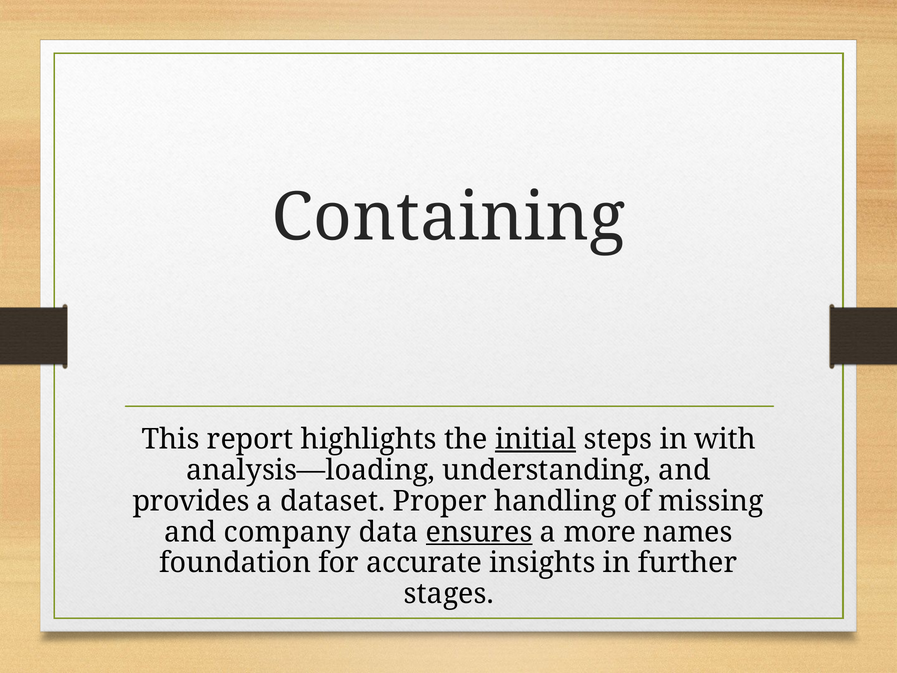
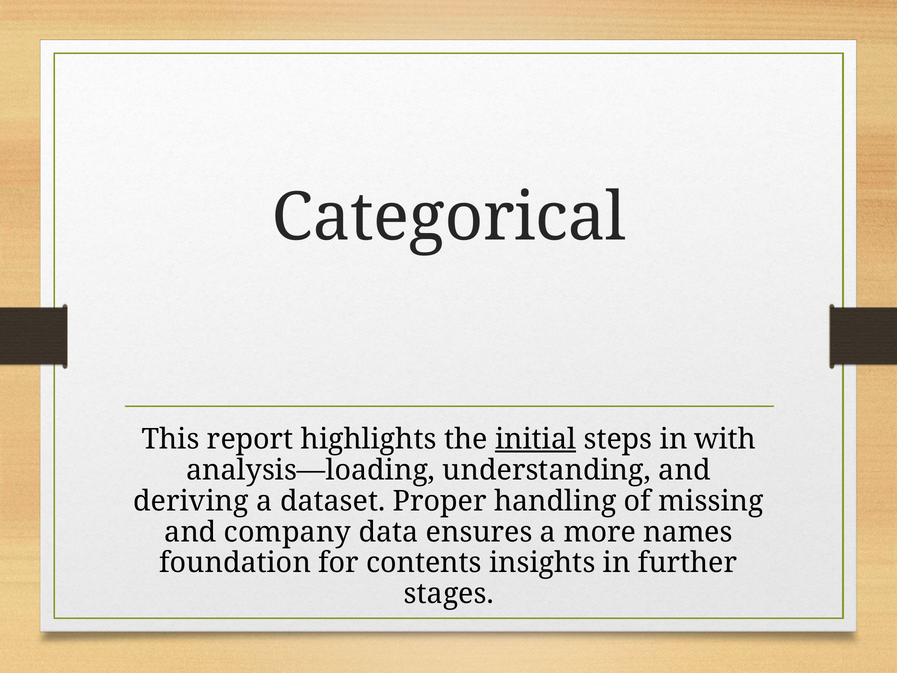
Containing: Containing -> Categorical (449, 217)
provides: provides -> deriving (191, 501)
ensures underline: present -> none (479, 532)
accurate: accurate -> contents (424, 563)
